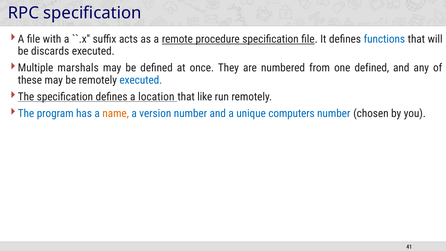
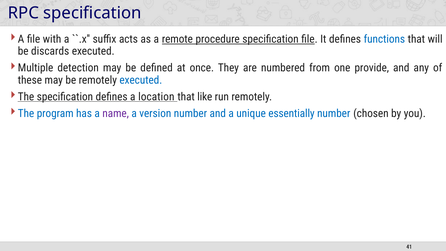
marshals: marshals -> detection (78, 68)
one defined: defined -> provide (372, 68)
name colour: orange -> purple (116, 113)
computers: computers -> essentially (292, 113)
